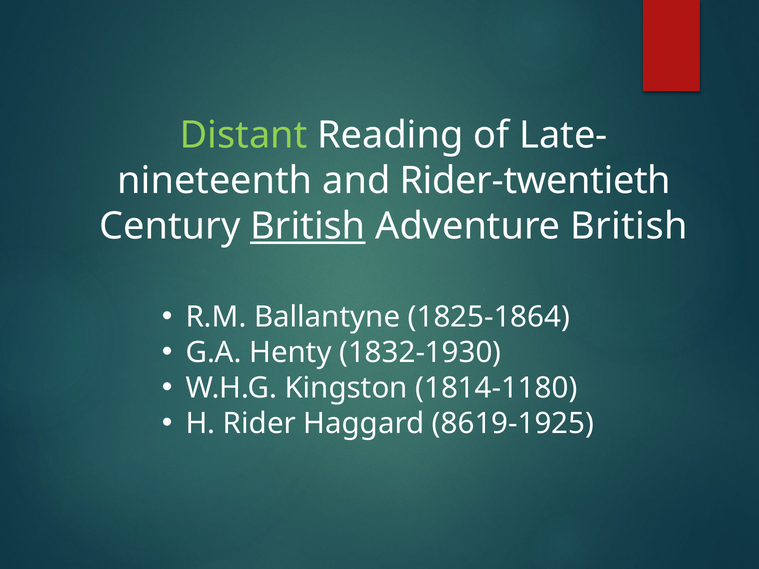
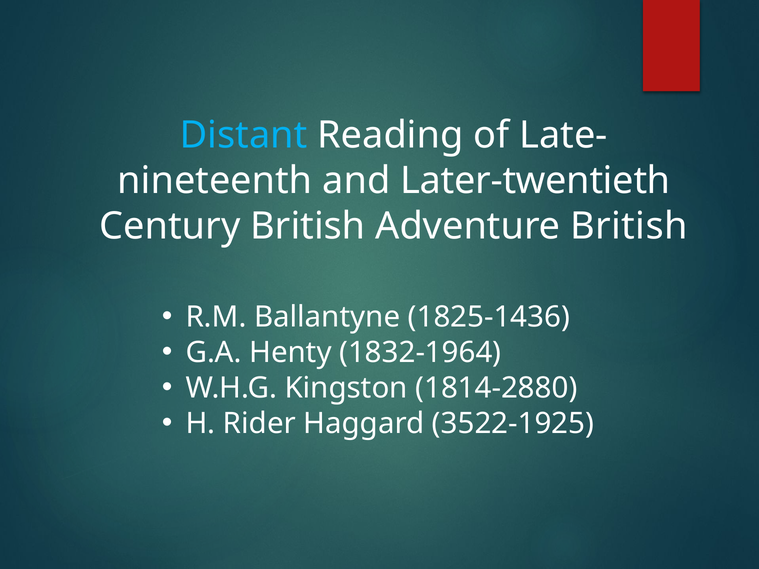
Distant colour: light green -> light blue (244, 135)
Rider-twentieth: Rider-twentieth -> Later-twentieth (535, 181)
British underline: present -> none (308, 226)
1825-1864: 1825-1864 -> 1825-1436 (489, 317)
1832-1930: 1832-1930 -> 1832-1964 (420, 353)
1814-1180: 1814-1180 -> 1814-2880 (496, 388)
8619-1925: 8619-1925 -> 3522-1925 (513, 424)
